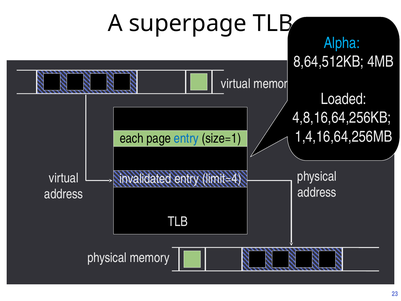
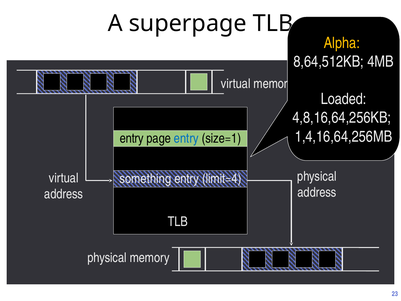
Alpha colour: light blue -> yellow (342, 43)
each: each -> entry (132, 138)
invalidated: invalidated -> something (145, 179)
